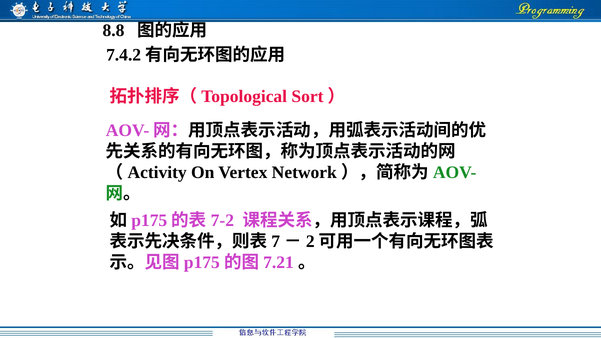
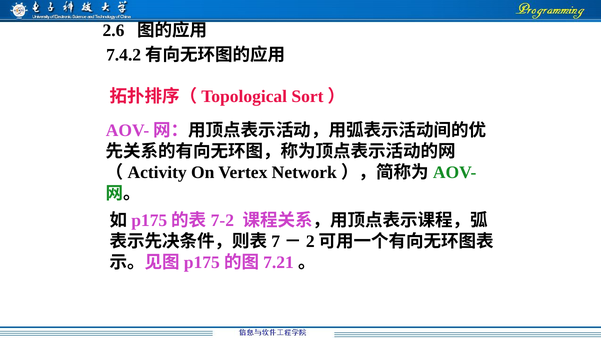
8.8: 8.8 -> 2.6 (114, 30)
